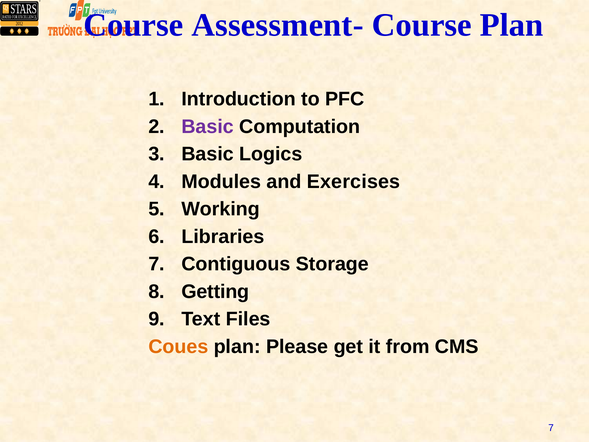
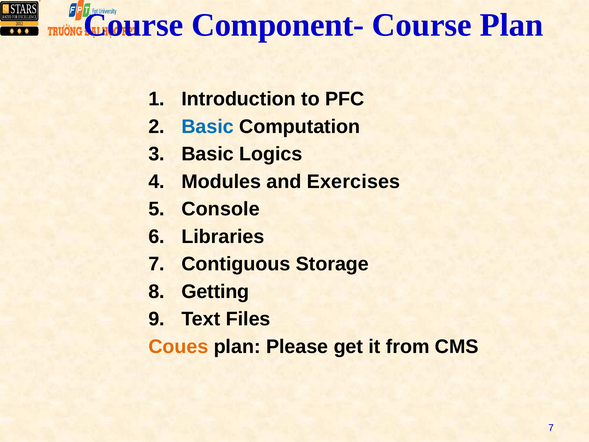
Assessment-: Assessment- -> Component- (278, 25)
Basic colour: purple -> blue (208, 127)
Working: Working -> Console (221, 209)
